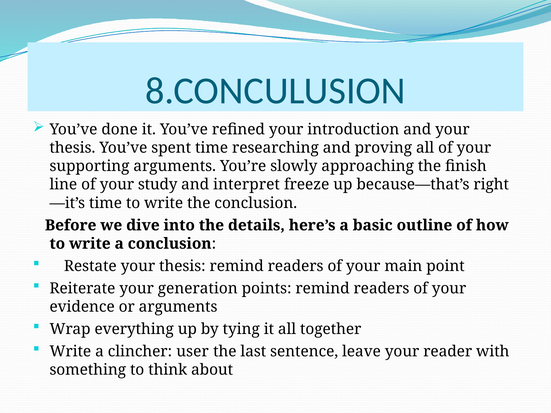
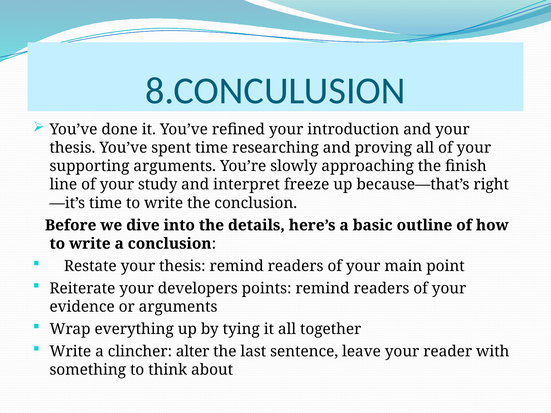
generation: generation -> developers (198, 288)
user: user -> alter (193, 352)
